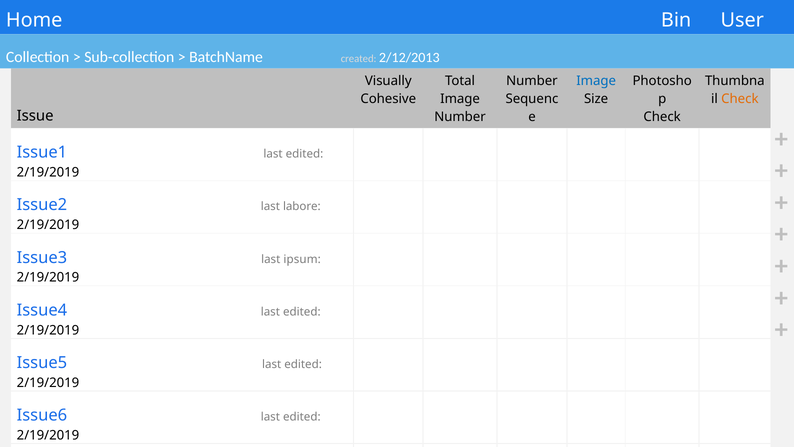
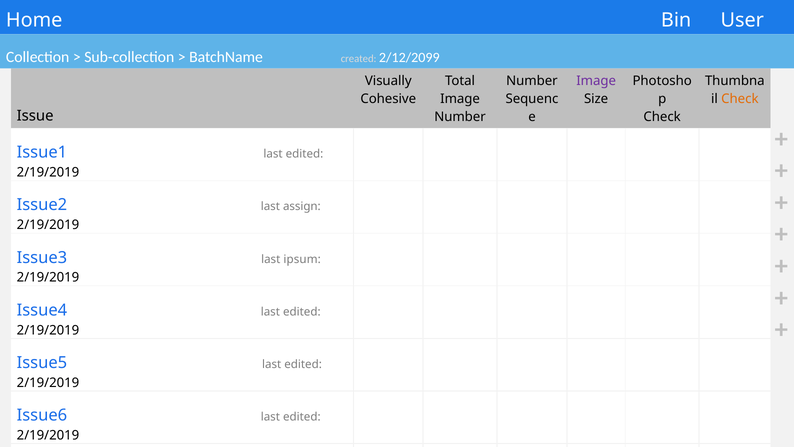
2/12/2013: 2/12/2013 -> 2/12/2099 (409, 58)
Image colour: blue -> purple (596, 81)
labore: labore -> assign (302, 206)
